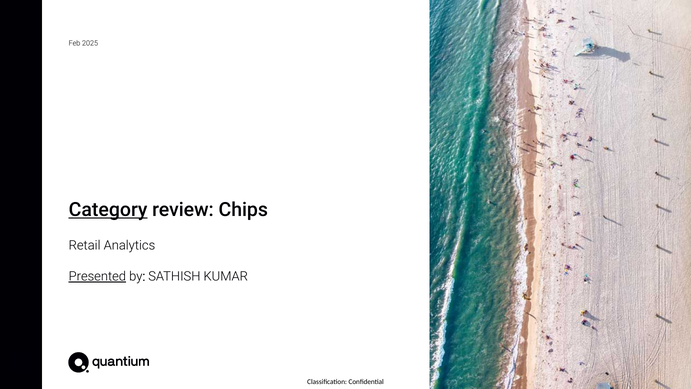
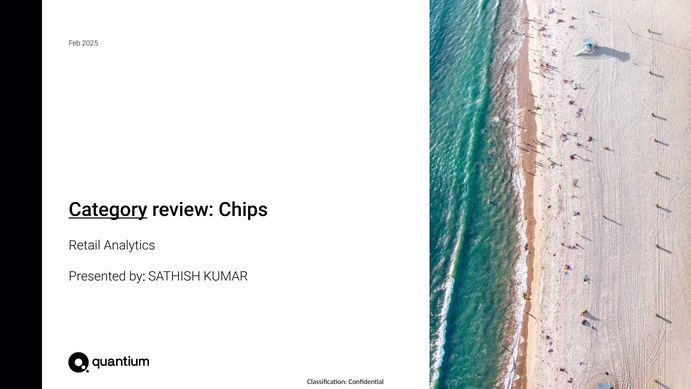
Presented underline: present -> none (97, 276)
